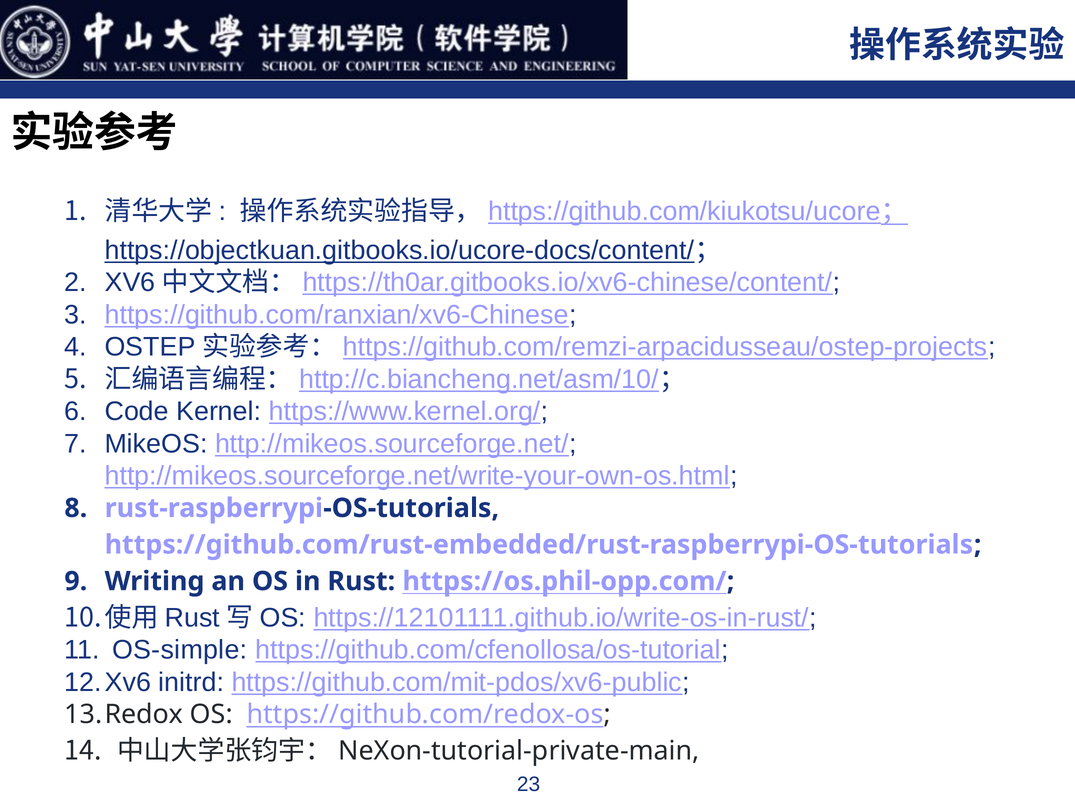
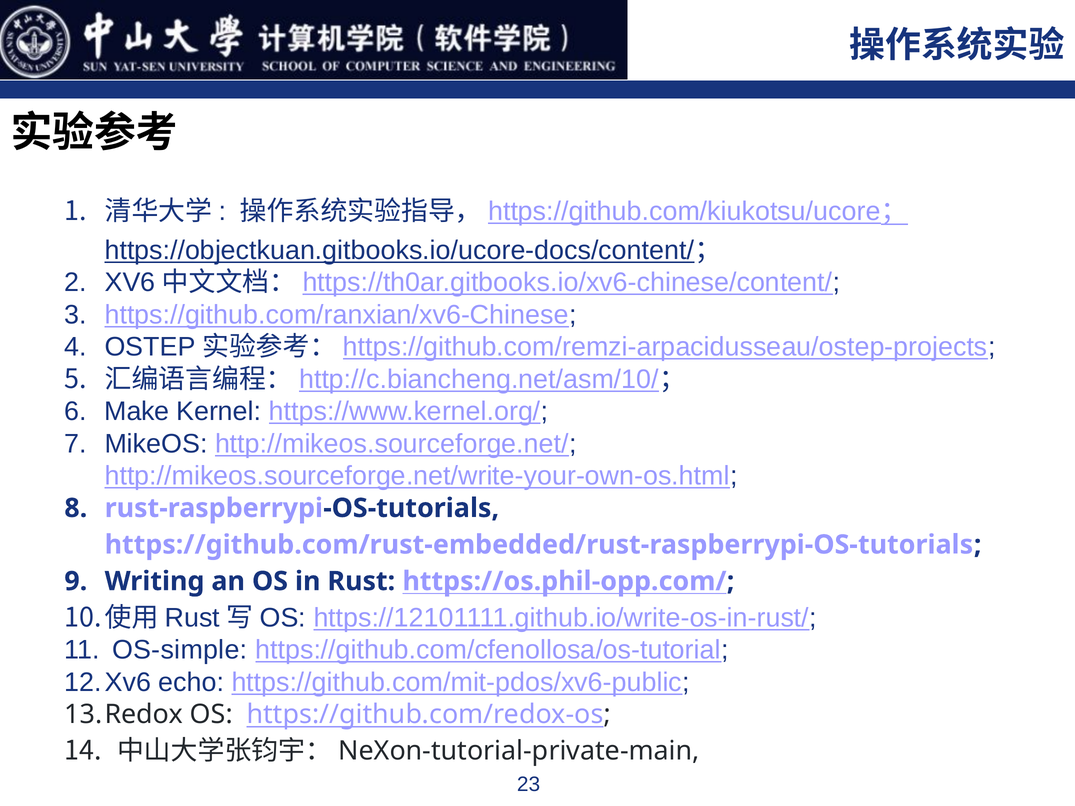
Code: Code -> Make (137, 412)
initrd: initrd -> echo (191, 683)
